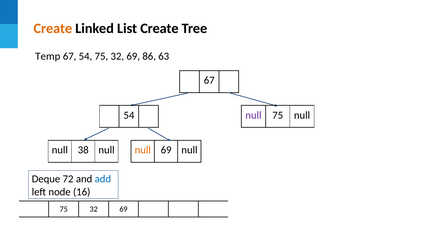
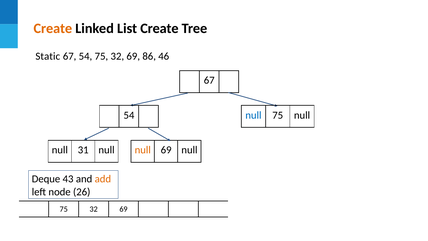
Temp: Temp -> Static (48, 56)
63: 63 -> 46 (164, 56)
null colour: purple -> blue (253, 115)
38: 38 -> 31 (83, 150)
72: 72 -> 43 (68, 179)
add colour: blue -> orange (103, 179)
16: 16 -> 26 (82, 192)
